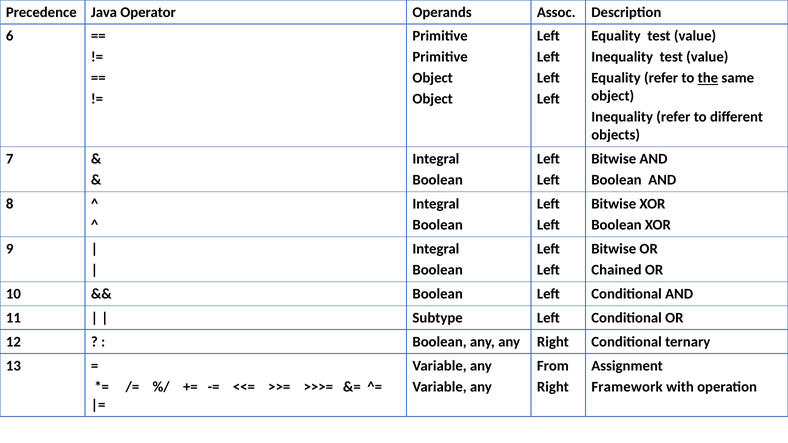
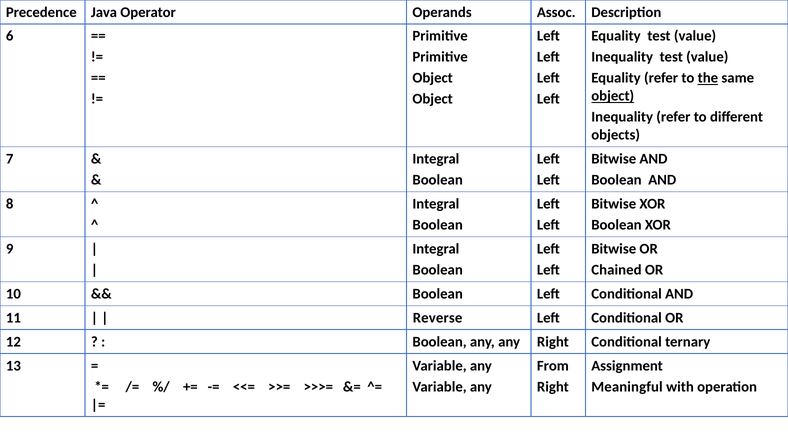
object underline: none -> present (613, 96)
Subtype: Subtype -> Reverse (438, 318)
Framework: Framework -> Meaningful (627, 387)
